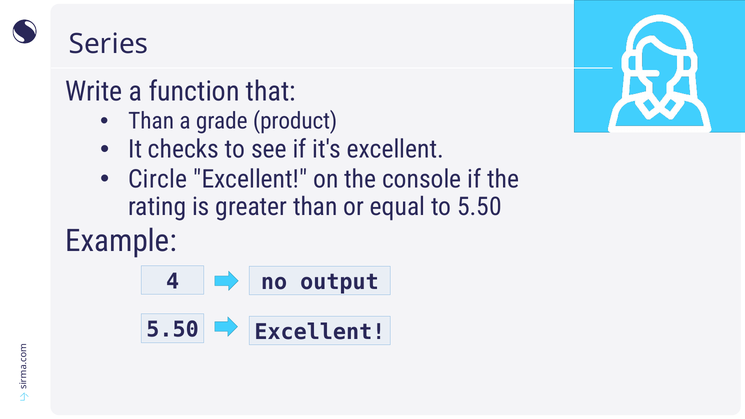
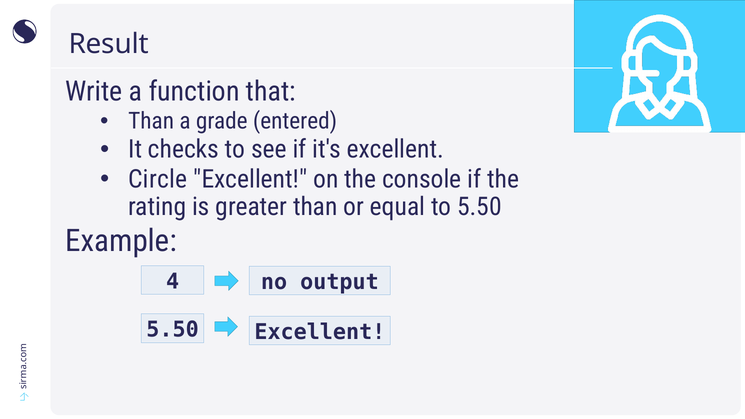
Series: Series -> Result (109, 44)
product: product -> entered (295, 121)
